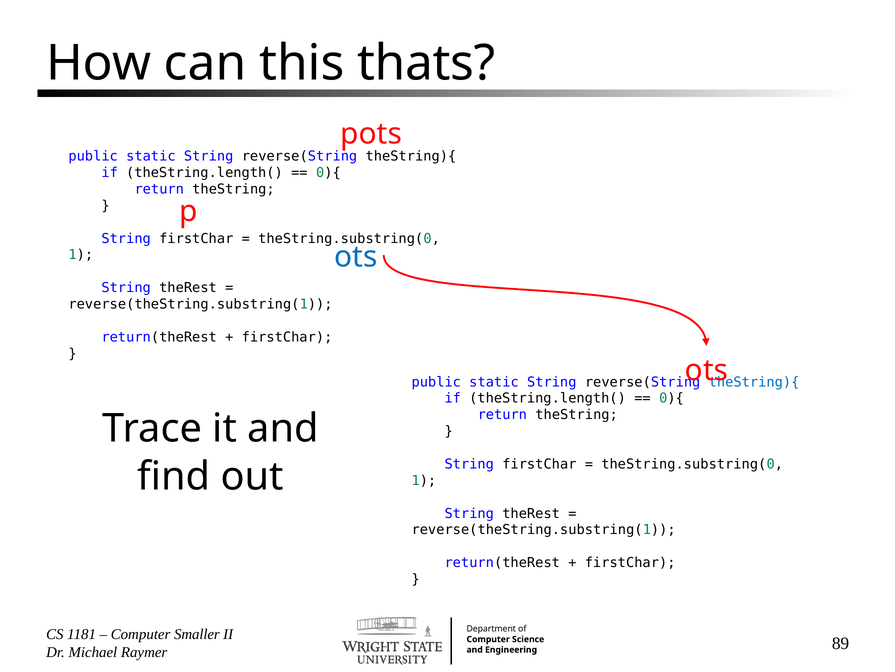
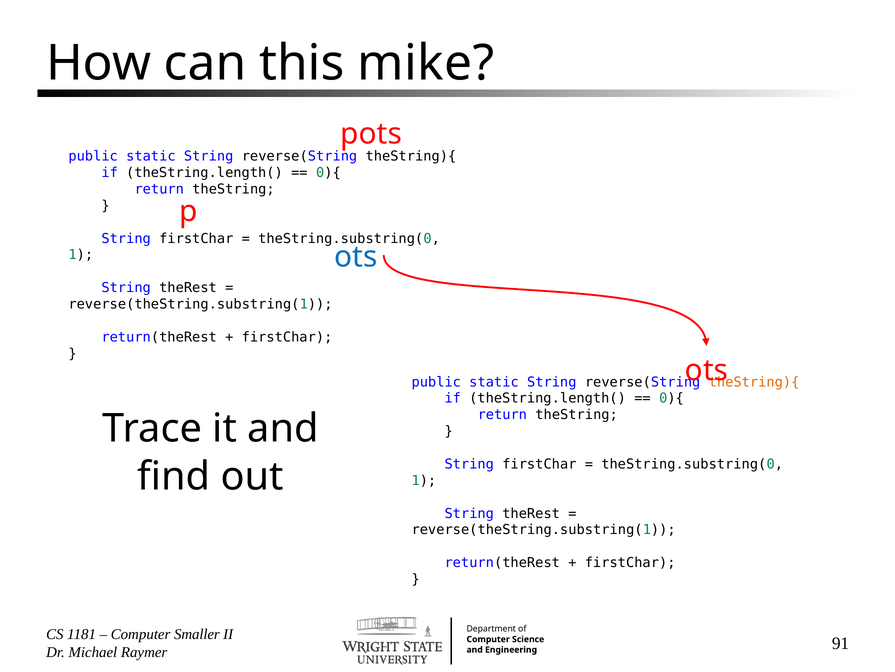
thats: thats -> mike (426, 63)
theString){ colour: blue -> orange (754, 382)
89: 89 -> 91 (841, 643)
